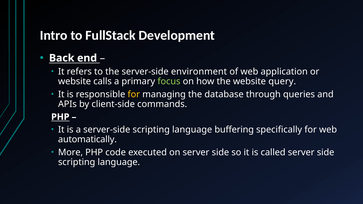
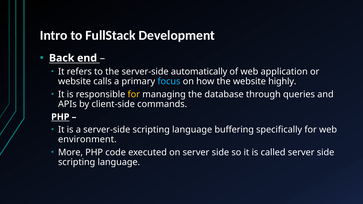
environment: environment -> automatically (199, 72)
focus colour: light green -> light blue (169, 82)
query: query -> highly (282, 82)
automatically: automatically -> environment (87, 140)
